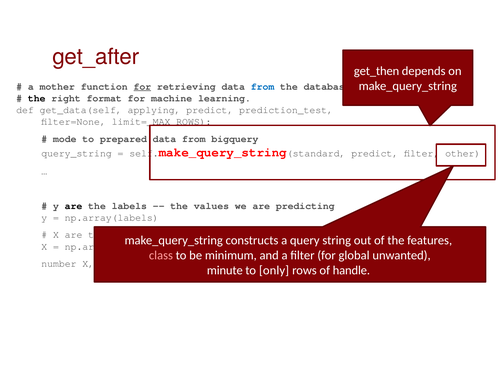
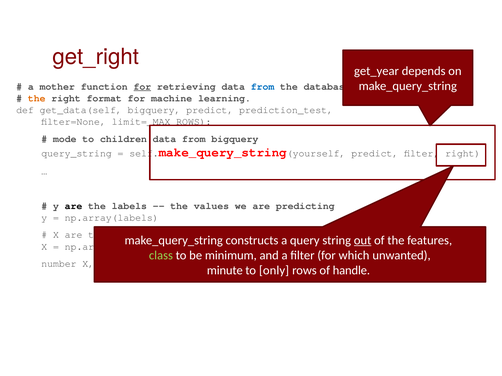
get_after: get_after -> get_right (96, 57)
get_then: get_then -> get_year (376, 71)
the colour: black -> orange (37, 98)
get_data(self applying: applying -> bigquery (154, 110)
prepared: prepared -> children (123, 139)
standard: standard -> yourself (316, 154)
filter other: other -> right (463, 154)
out underline: none -> present (363, 241)
class colour: pink -> light green (161, 256)
global: global -> which (354, 256)
